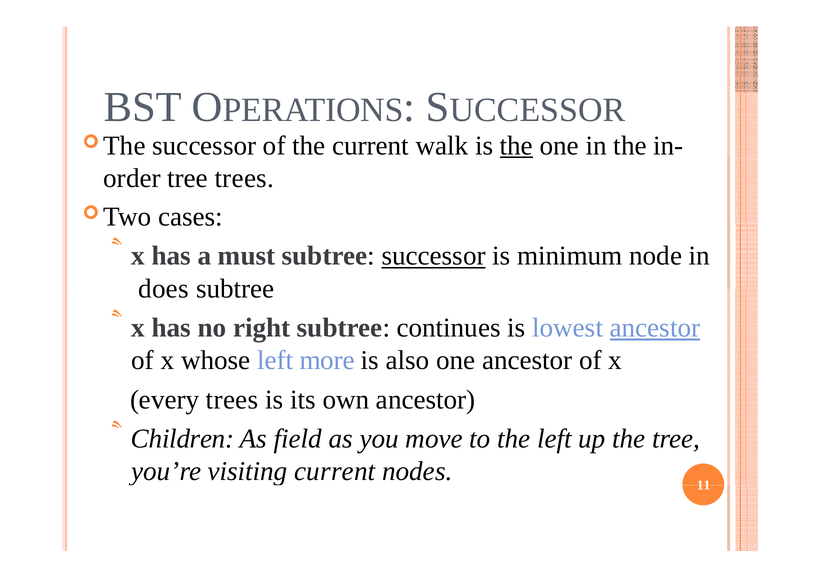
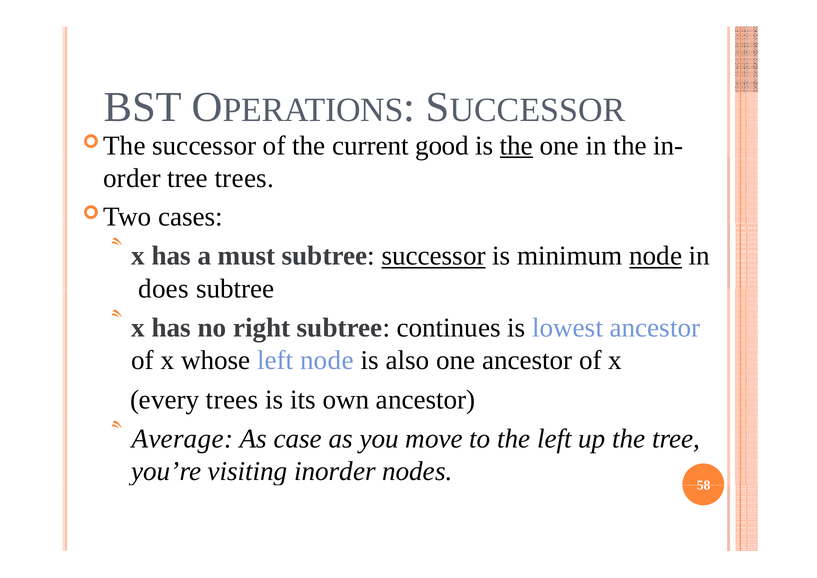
walk: walk -> good (442, 146)
node underline: none -> present (656, 256)
ancestor underline: present -> none (655, 328)
left more: more -> node (327, 360)
Children: Children -> Average (182, 439)
field: field -> case (298, 439)
visiting current: current -> inorder (335, 471)
11: 11 -> 58 (704, 485)
